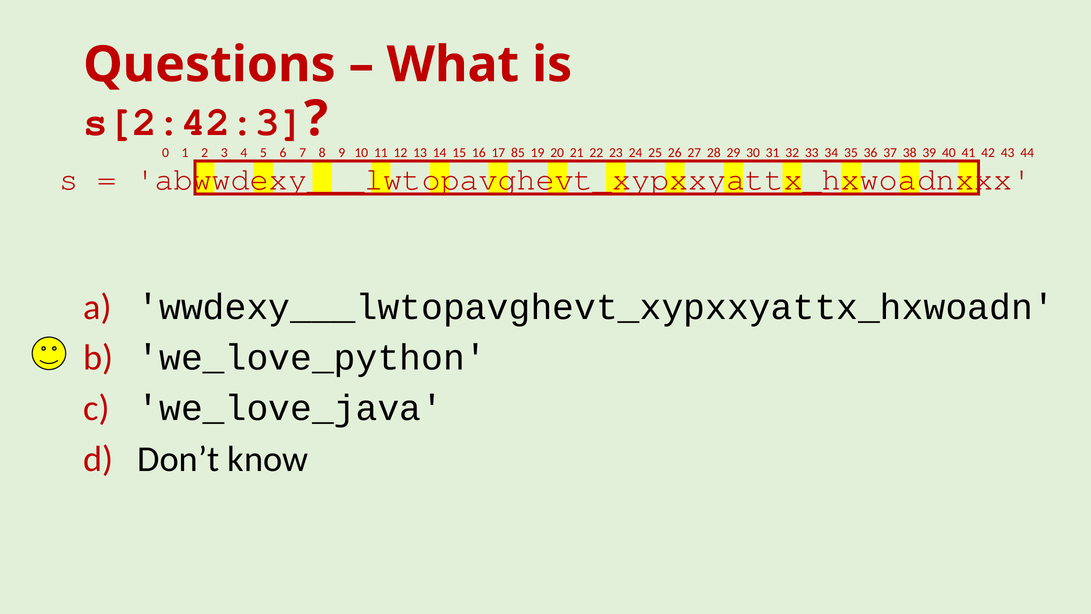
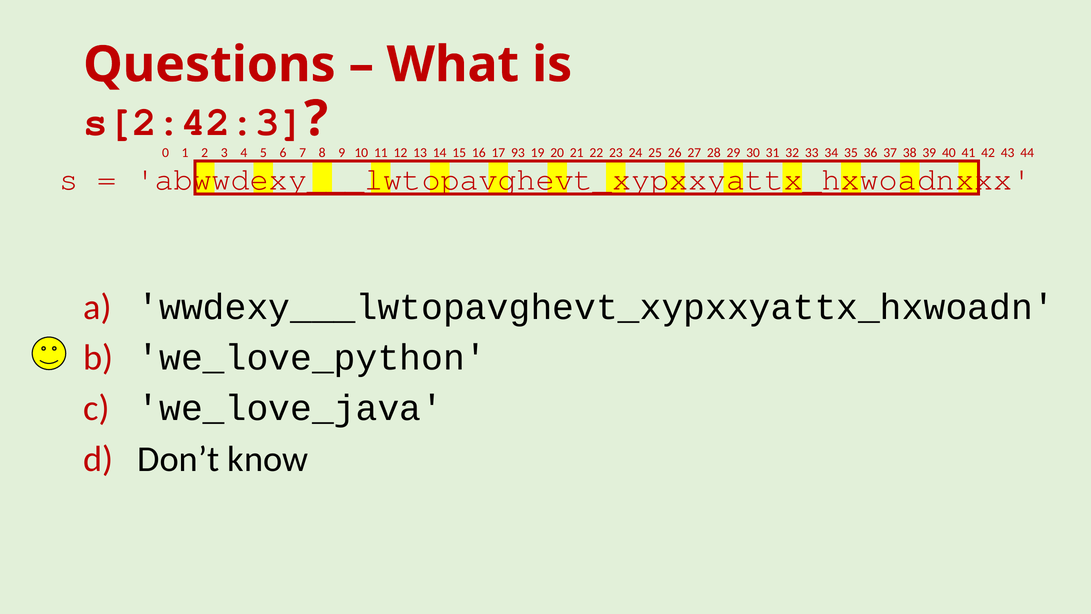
85: 85 -> 93 (518, 153)
